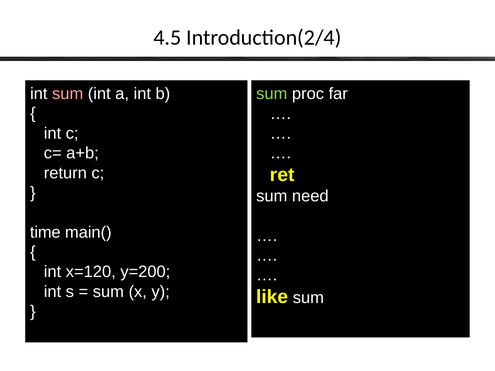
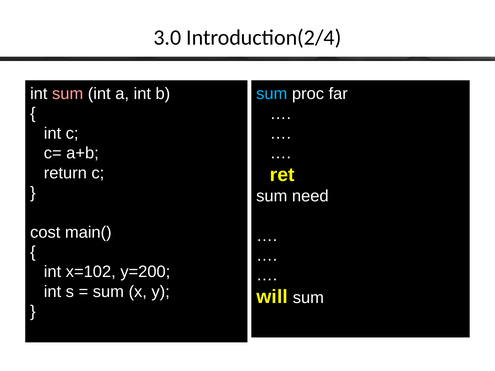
4.5: 4.5 -> 3.0 (167, 37)
sum colour: light green -> light blue (272, 94)
time: time -> cost (45, 232)
x=120: x=120 -> x=102 (91, 272)
like: like -> will (272, 297)
